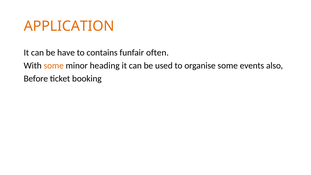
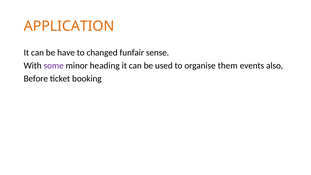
contains: contains -> changed (102, 53)
often: often -> sense (157, 53)
some colour: orange -> purple (54, 66)
organise some: some -> them (228, 66)
